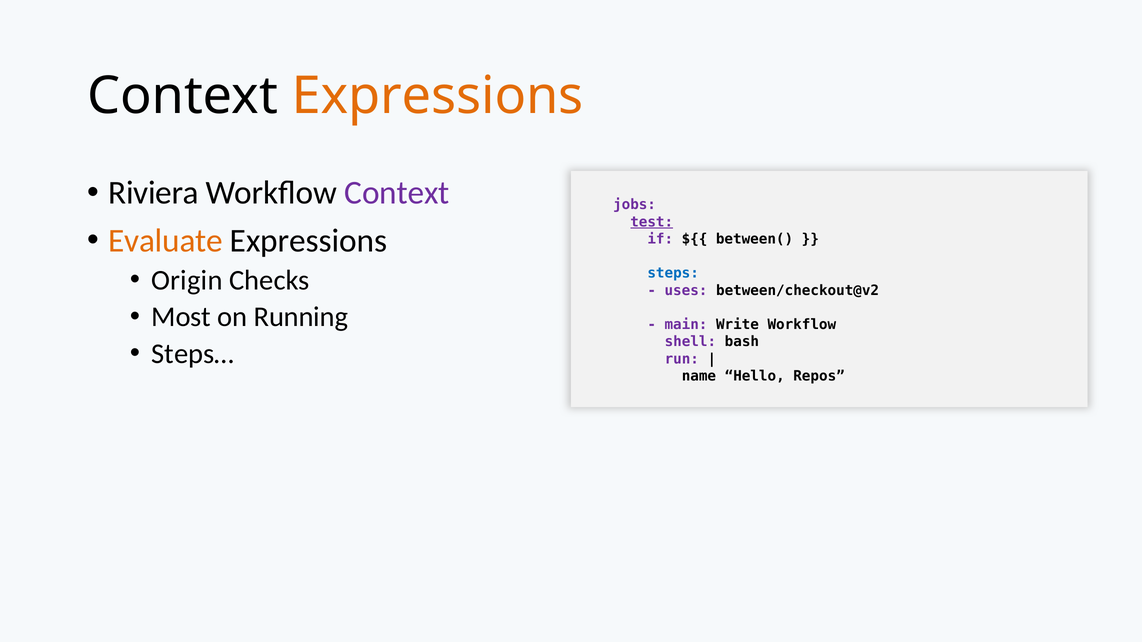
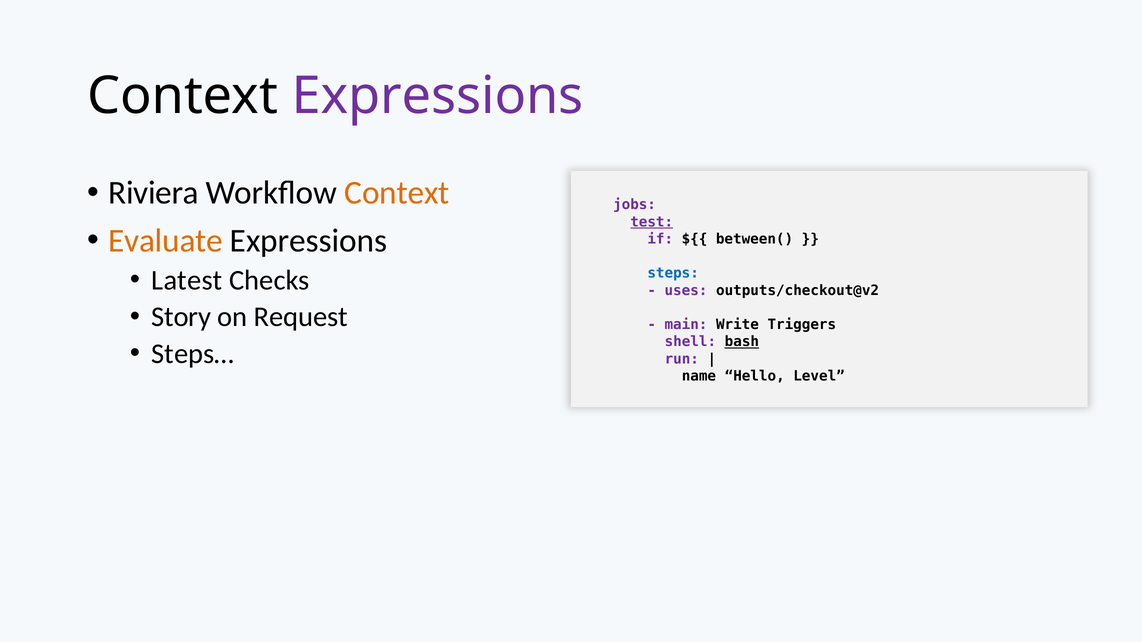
Expressions colour: orange -> purple (437, 96)
Context colour: purple -> orange (397, 193)
Origin: Origin -> Latest (187, 280)
between/checkout@v2: between/checkout@v2 -> outputs/checkout@v2 (798, 291)
Most: Most -> Story (181, 317)
Running: Running -> Request (301, 317)
Write Workflow: Workflow -> Triggers (802, 325)
bash underline: none -> present (742, 342)
Repos: Repos -> Level (819, 376)
